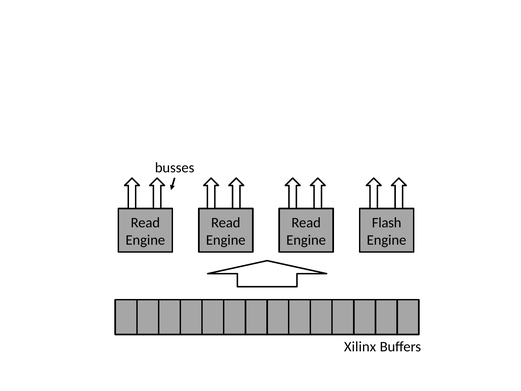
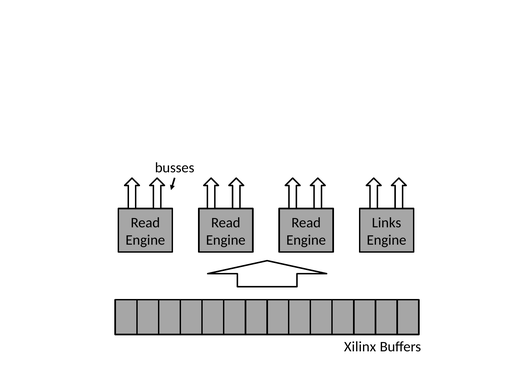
Flash: Flash -> Links (387, 222)
